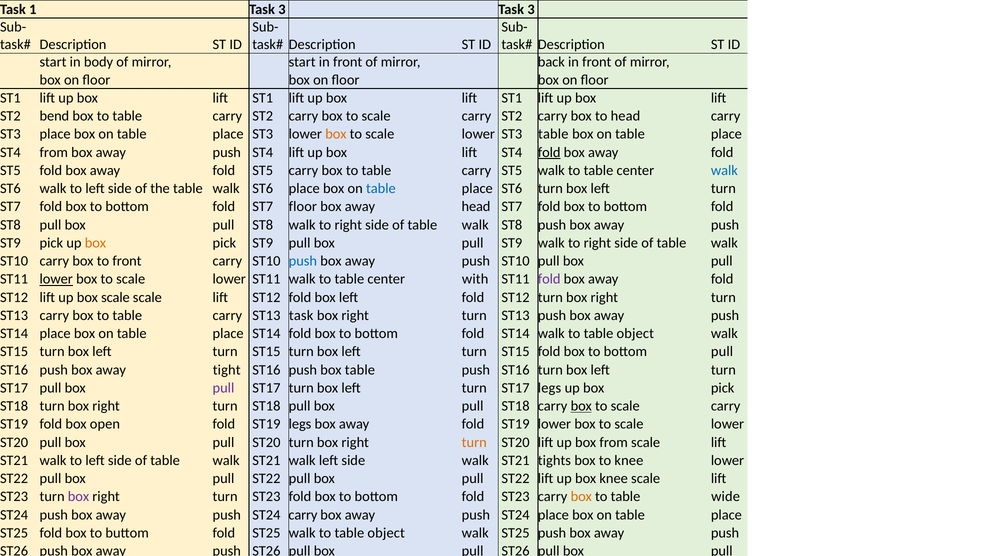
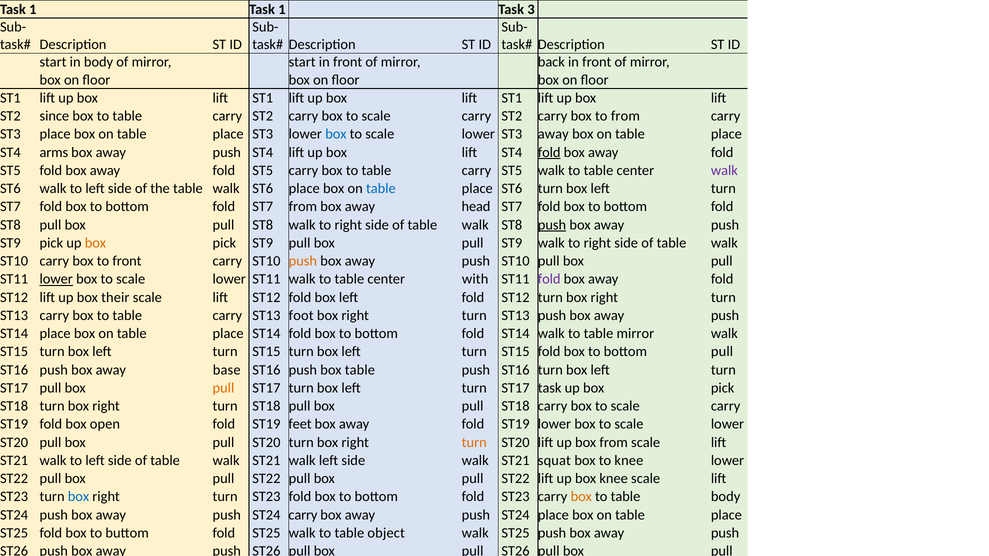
1 Task 3: 3 -> 1 (282, 10)
bend: bend -> since (54, 116)
to head: head -> from (625, 116)
box colour: orange -> blue (336, 134)
ST3 table: table -> away (553, 134)
ST4 from: from -> arms (54, 152)
walk colour: blue -> purple (724, 170)
ST7 floor: floor -> from (303, 207)
push underline: none -> present (552, 225)
push colour: blue -> orange (303, 261)
box scale: scale -> their (115, 297)
ST13 task: task -> foot (301, 316)
object: object -> mirror (635, 334)
tight: tight -> base (227, 370)
pull colour: purple -> orange (223, 388)
ST17 legs: legs -> task (550, 388)
box underline: present -> none (581, 406)
ST19 legs: legs -> feet (300, 424)
tights: tights -> squat (554, 461)
box colour: purple -> blue (79, 497)
table wide: wide -> body (726, 497)
